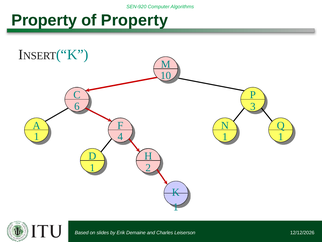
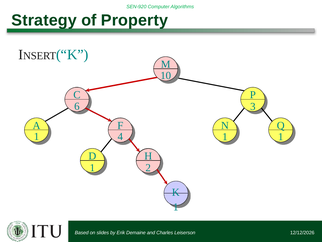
Property: Property -> Strategy (44, 20)
